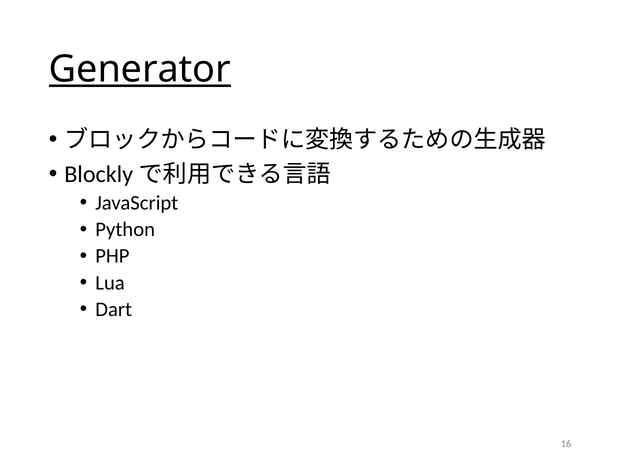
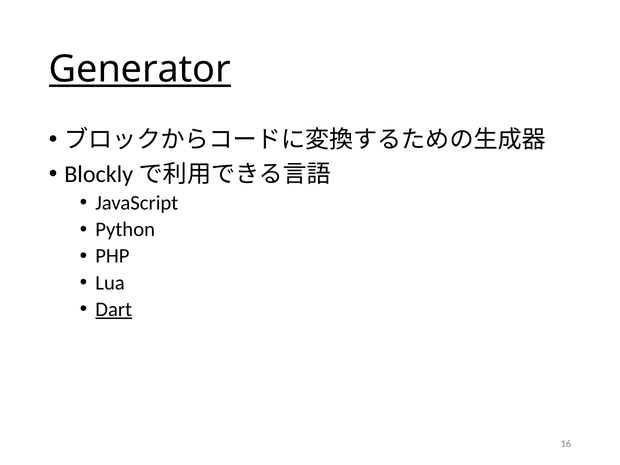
Dart underline: none -> present (114, 309)
